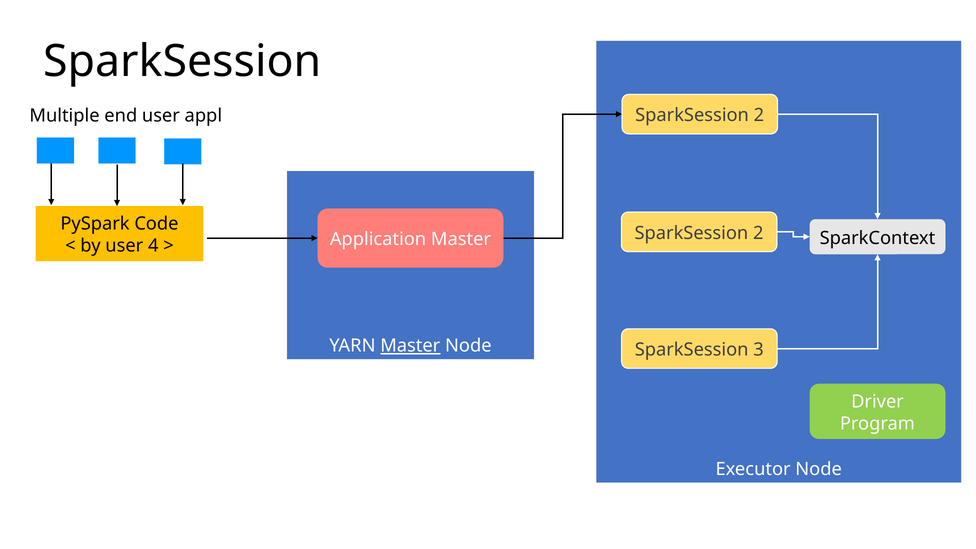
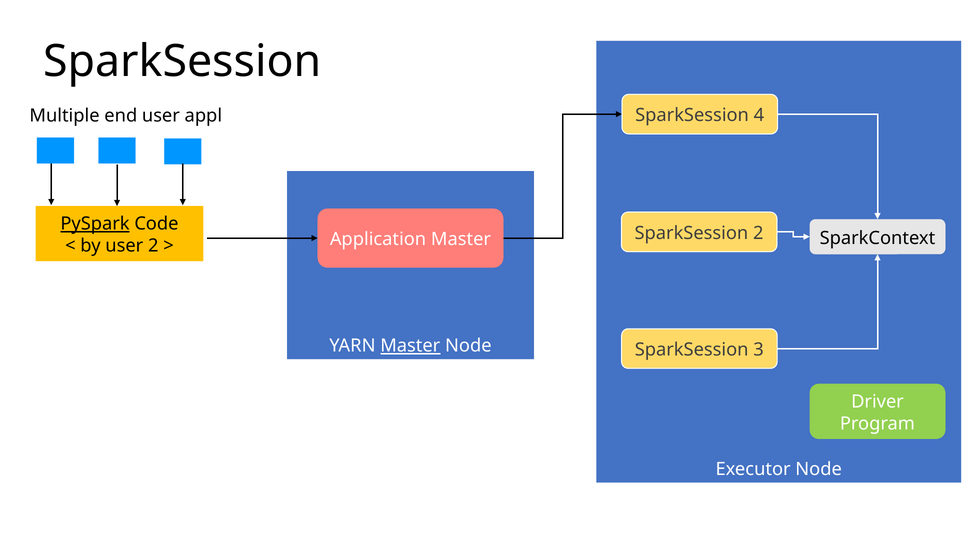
appl SparkSession 2: 2 -> 4 (759, 115)
PySpark underline: none -> present (95, 224)
user 4: 4 -> 2 (153, 246)
